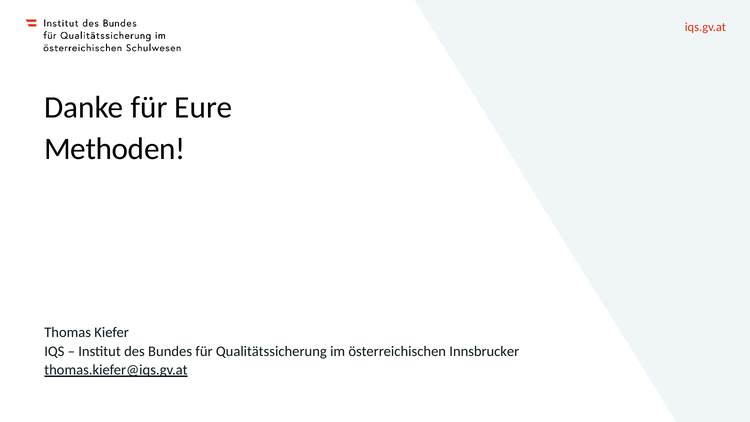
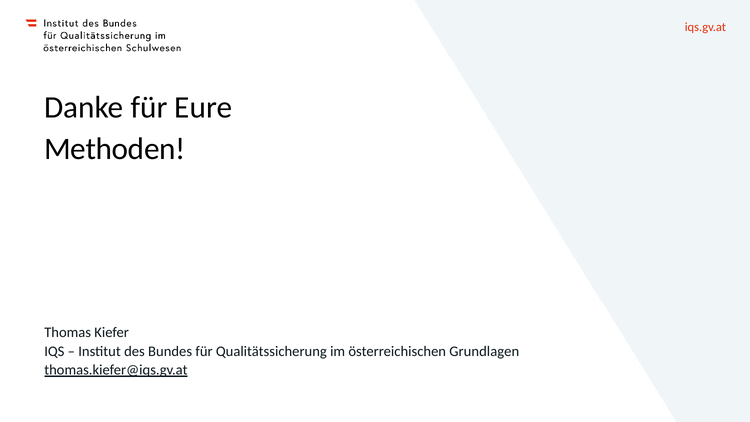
Innsbrucker: Innsbrucker -> Grundlagen (484, 351)
